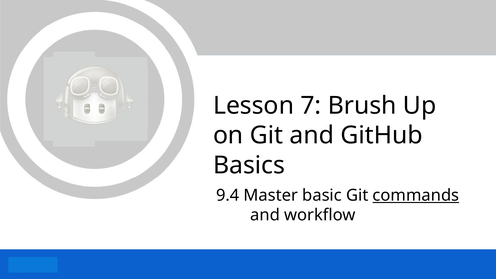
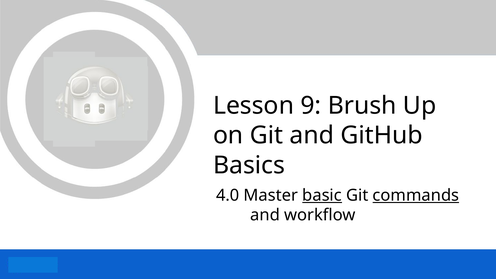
7: 7 -> 9 (311, 106)
9.4: 9.4 -> 4.0 (228, 195)
basic underline: none -> present (322, 195)
